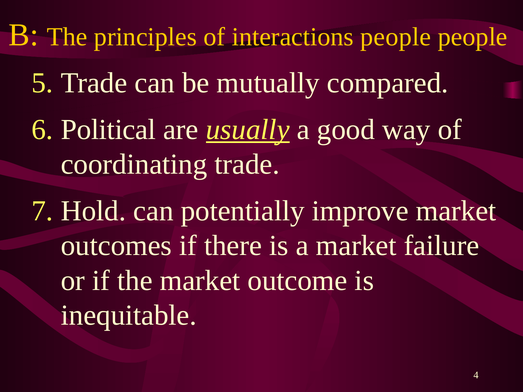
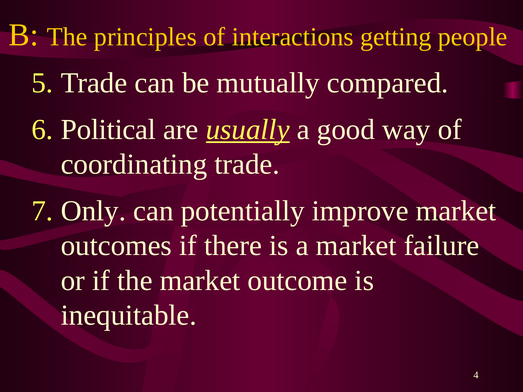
interactions people: people -> getting (396, 37)
Hold: Hold -> Only (93, 211)
